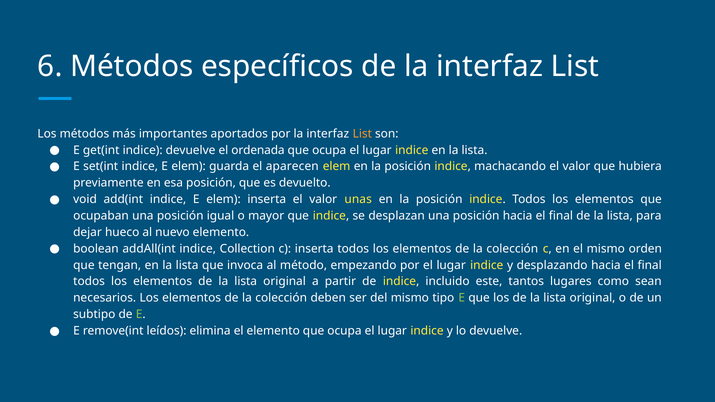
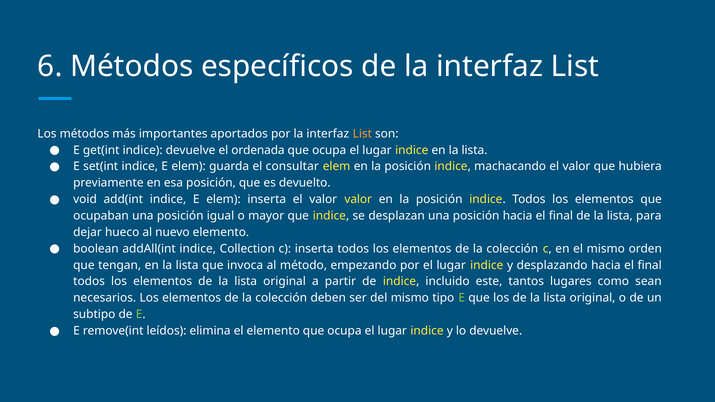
aparecen: aparecen -> consultar (292, 167)
valor unas: unas -> valor (358, 200)
